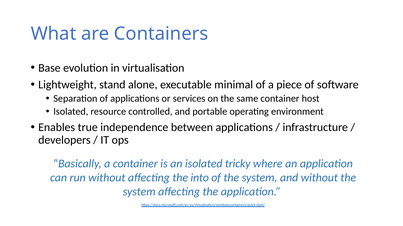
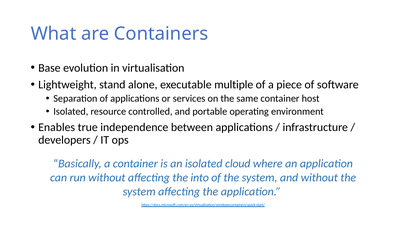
minimal: minimal -> multiple (234, 85)
tricky: tricky -> cloud (238, 164)
